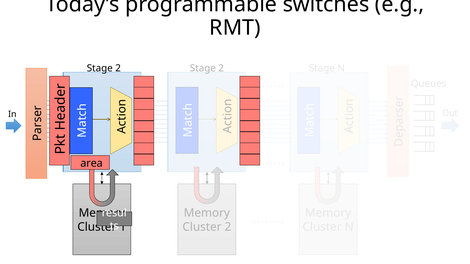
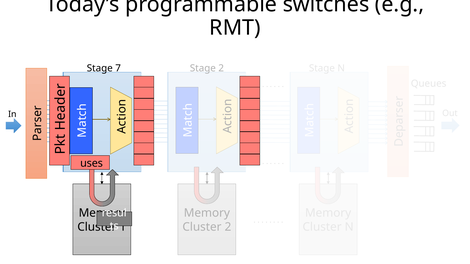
2: 2 -> 7 (118, 68)
area: area -> uses (92, 164)
